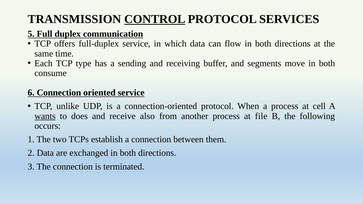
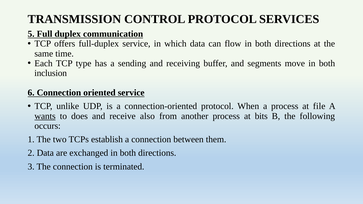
CONTROL underline: present -> none (155, 19)
consume: consume -> inclusion (51, 73)
cell: cell -> file (319, 106)
file: file -> bits (261, 116)
